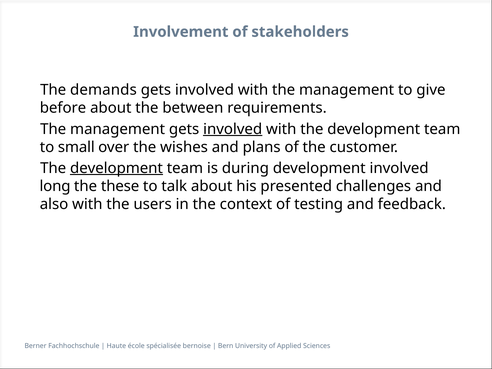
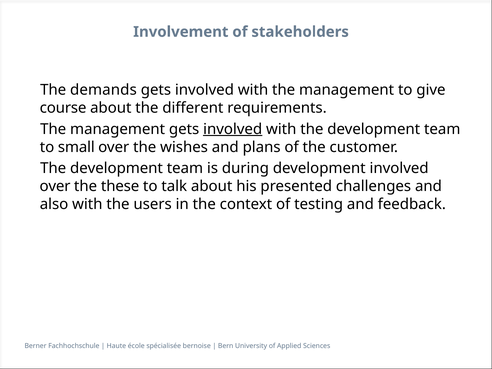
before: before -> course (63, 108)
between: between -> different (193, 108)
development underline: present -> none (116, 168)
long: long -> over (55, 186)
